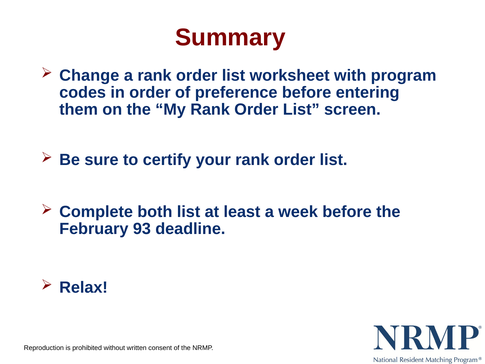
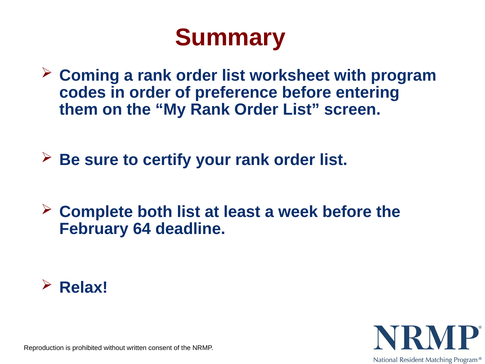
Change: Change -> Coming (89, 75)
93: 93 -> 64 (142, 229)
